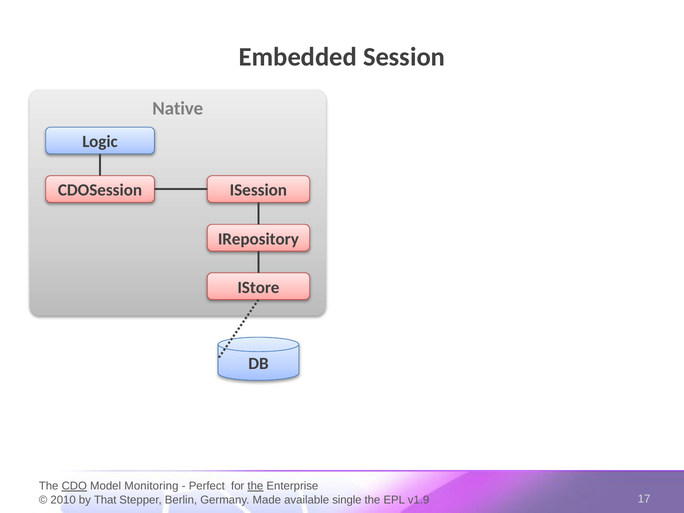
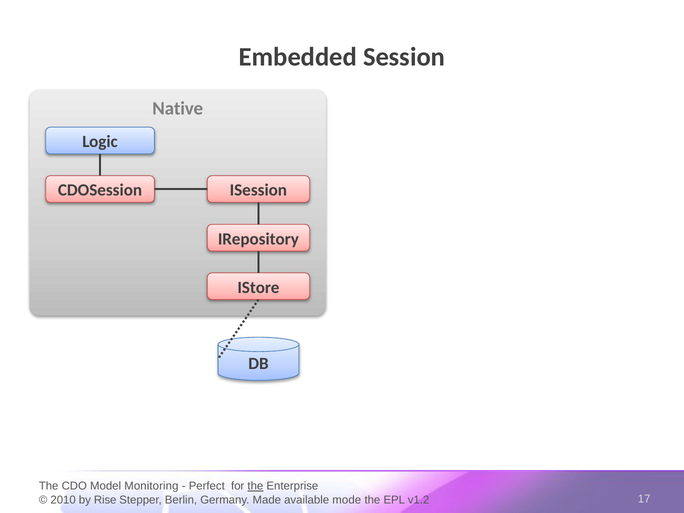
CDO underline: present -> none (74, 486)
That: That -> Rise (105, 500)
single: single -> mode (347, 500)
v1.9: v1.9 -> v1.2 (419, 500)
